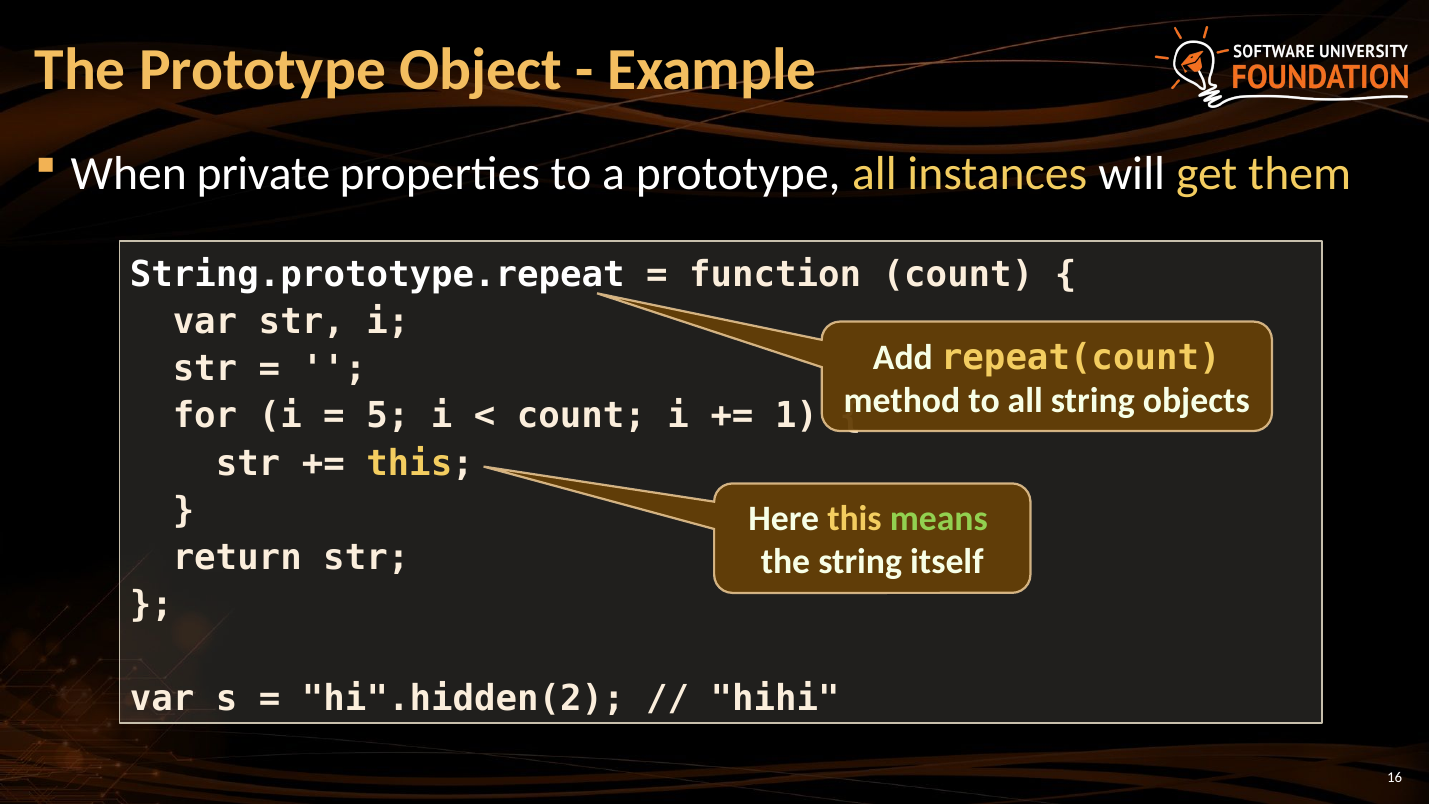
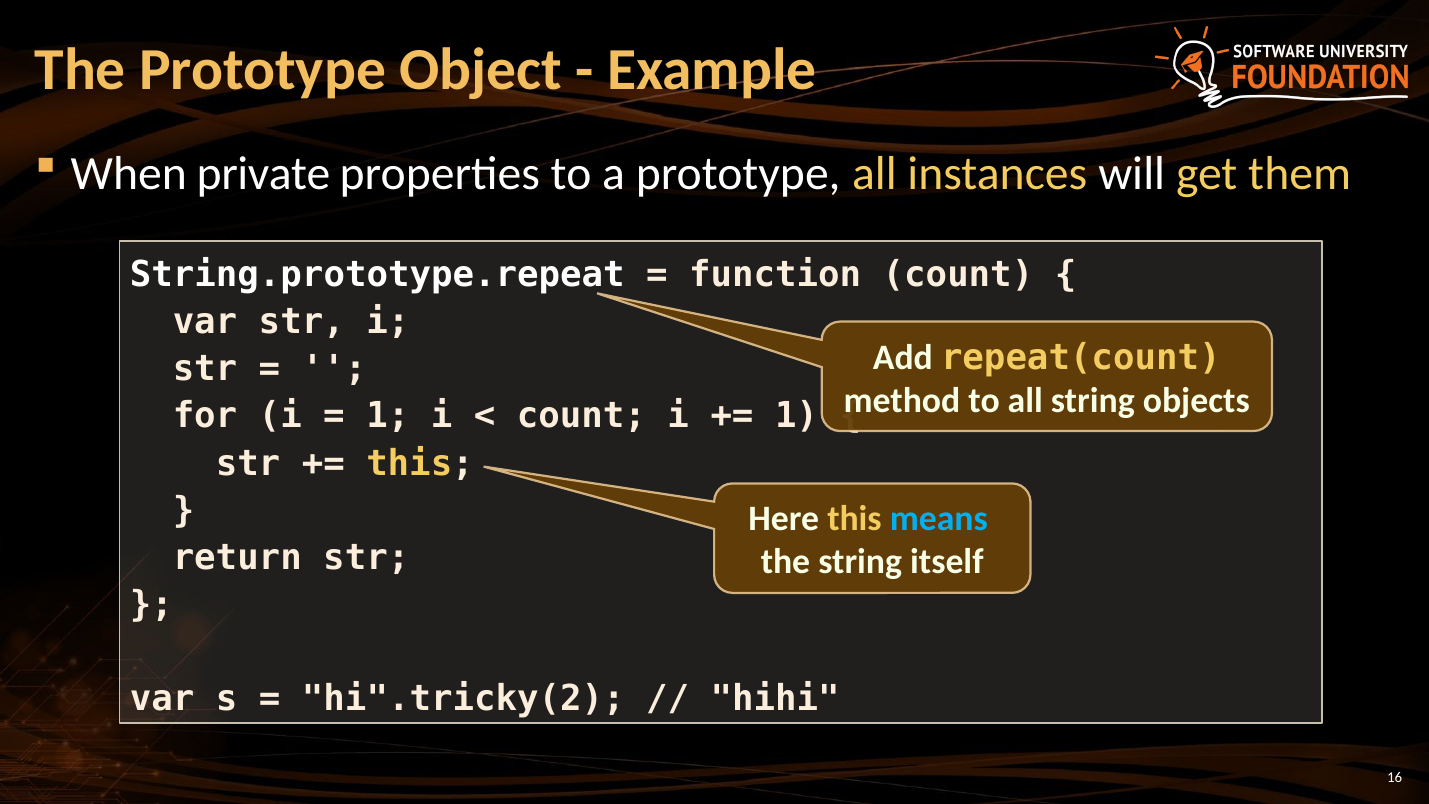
5: 5 -> 1 (388, 416)
means colour: light green -> light blue (939, 519)
hi".hidden(2: hi".hidden(2 -> hi".tricky(2 (463, 699)
